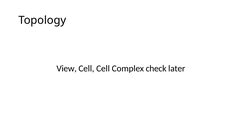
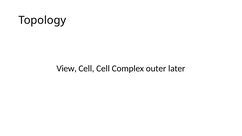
check: check -> outer (156, 69)
